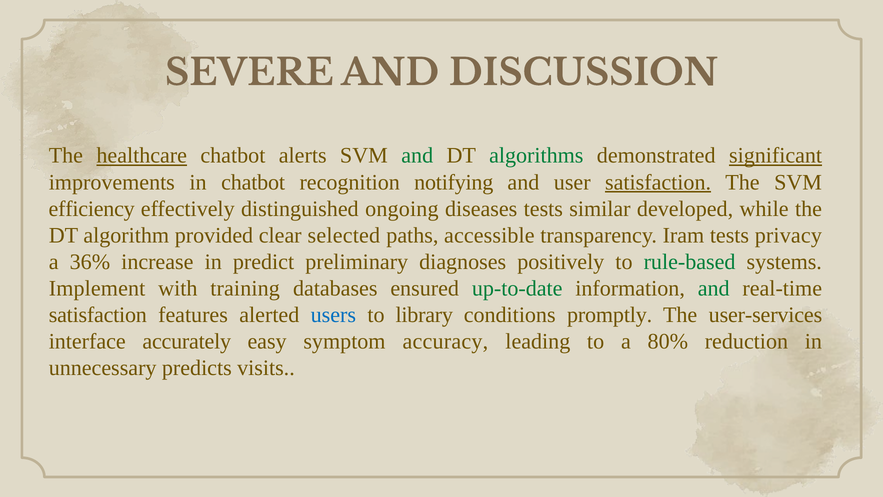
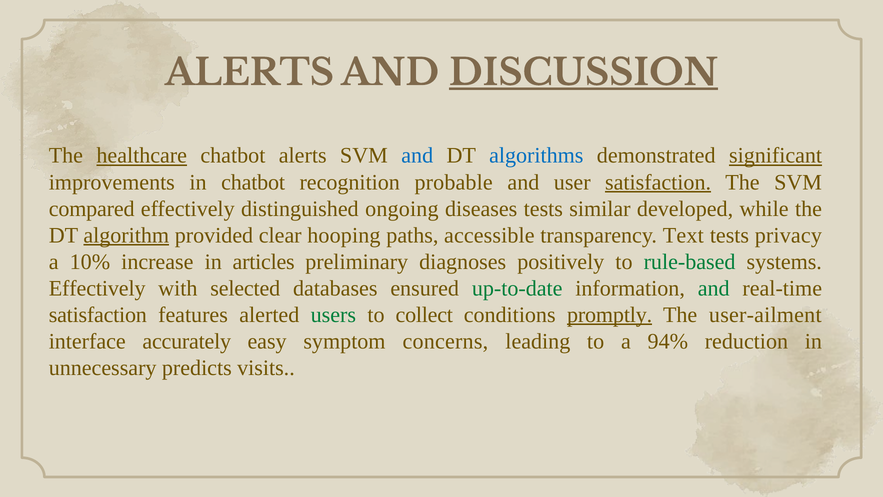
SEVERE: SEVERE -> ALERTS (249, 73)
DISCUSSION underline: none -> present (584, 73)
and colour: green -> blue (417, 156)
algorithms colour: green -> blue (536, 156)
notifying: notifying -> probable (454, 182)
efficiency: efficiency -> compared (92, 209)
algorithm underline: none -> present (126, 235)
selected: selected -> hooping (344, 235)
Iram: Iram -> Text (683, 235)
36%: 36% -> 10% (90, 262)
predict: predict -> articles (264, 262)
Implement: Implement -> Effectively (97, 288)
training: training -> selected (245, 288)
users colour: blue -> green (333, 315)
library: library -> collect (424, 315)
promptly underline: none -> present (610, 315)
user-services: user-services -> user-ailment (765, 315)
accuracy: accuracy -> concerns (445, 341)
80%: 80% -> 94% (668, 341)
